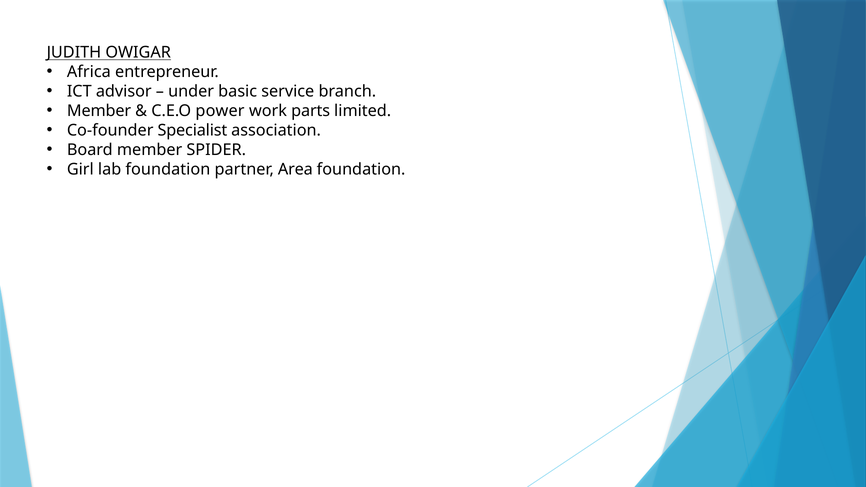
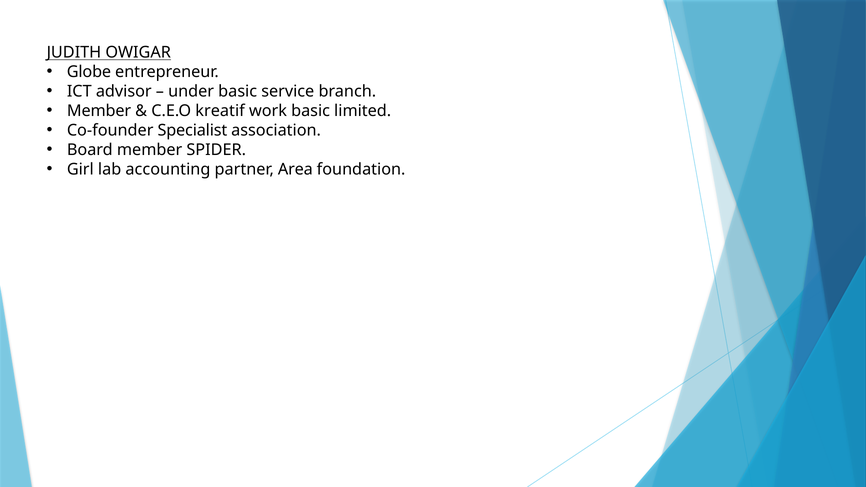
Africa: Africa -> Globe (89, 72)
power: power -> kreatif (220, 111)
work parts: parts -> basic (311, 111)
lab foundation: foundation -> accounting (168, 169)
